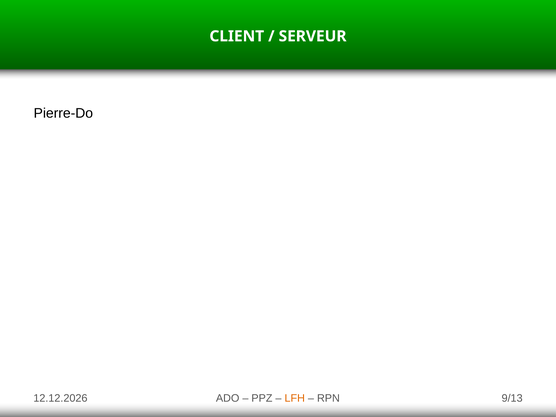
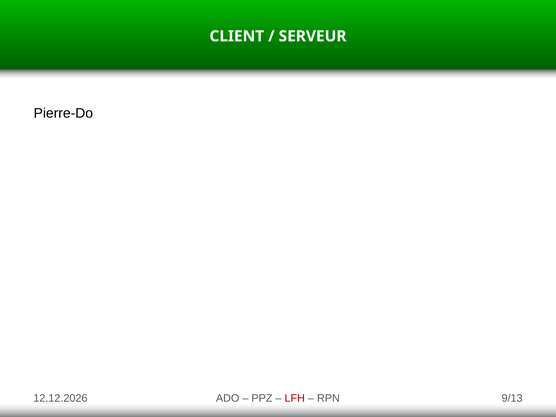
LFH colour: orange -> red (295, 398)
